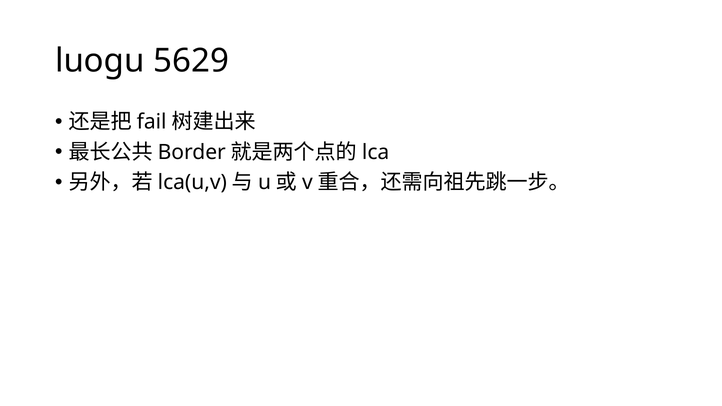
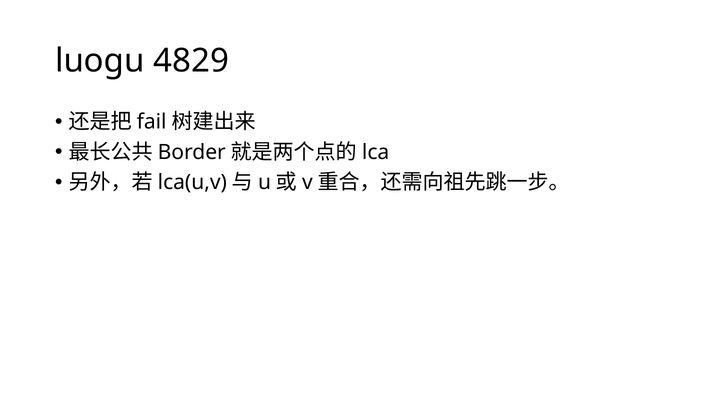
5629: 5629 -> 4829 (191, 61)
